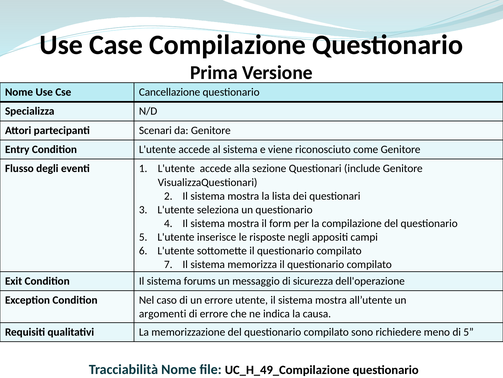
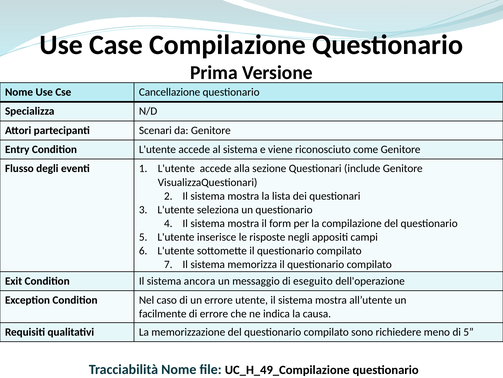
forums: forums -> ancora (200, 281)
sicurezza: sicurezza -> eseguito (313, 281)
argomenti: argomenti -> facilmente (163, 313)
